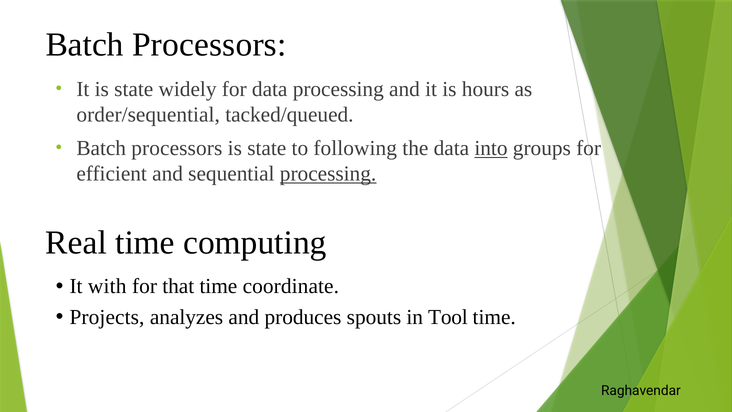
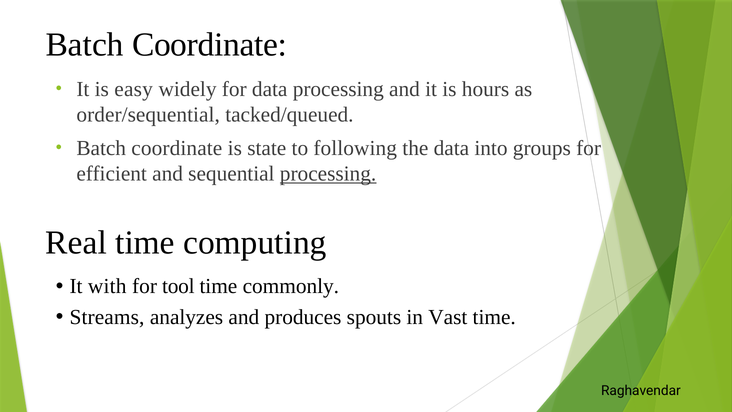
Processors: Processors -> Coordinate (209, 44)
It is state: state -> easy (134, 89)
processors: processors -> coordinate (177, 148)
into underline: present -> none (491, 148)
that: that -> tool (178, 286)
coordinate: coordinate -> commonly (291, 286)
Projects: Projects -> Streams (107, 317)
Tool: Tool -> Vast (448, 317)
